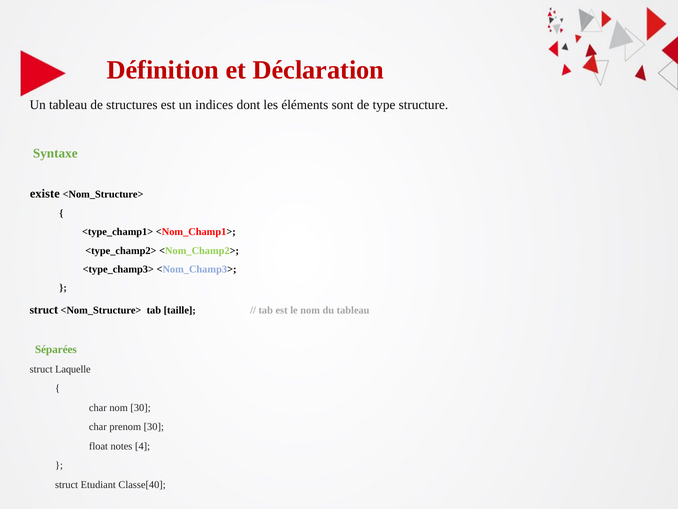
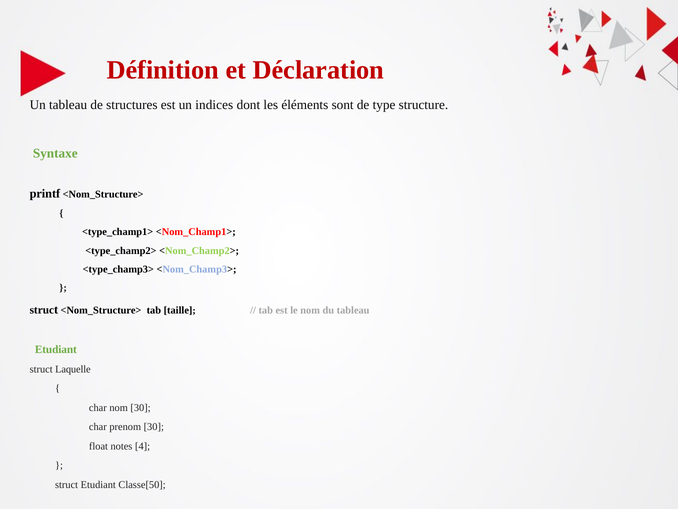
existe: existe -> printf (45, 193)
Séparées: Séparées -> Etudiant (56, 349)
Classe[40: Classe[40 -> Classe[50 (142, 484)
